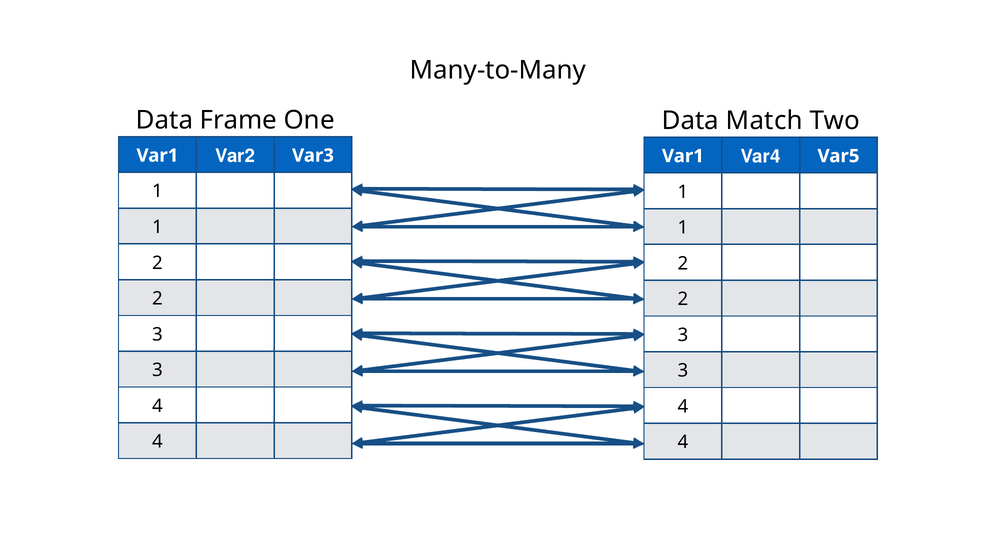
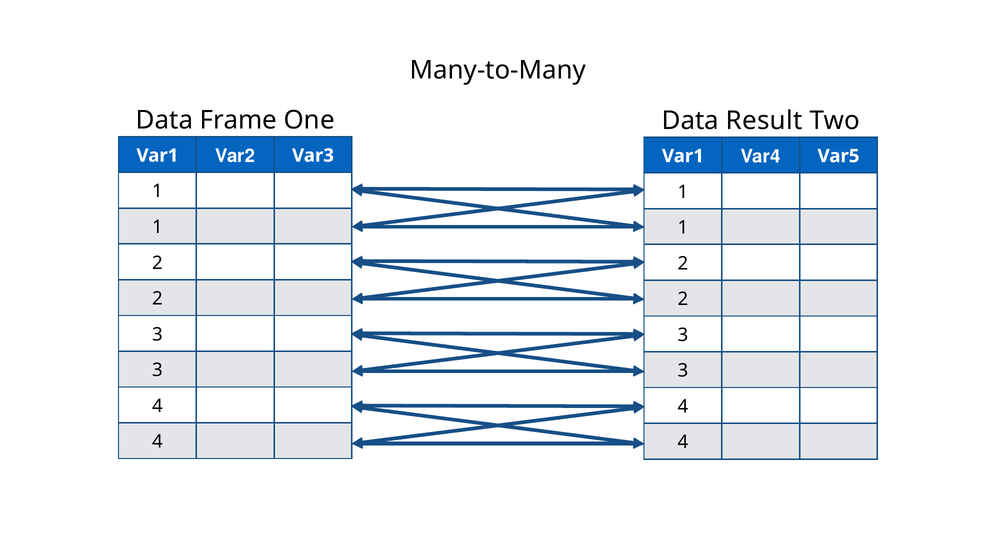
Match: Match -> Result (764, 121)
